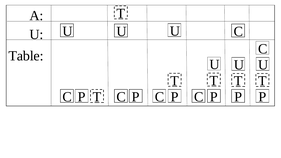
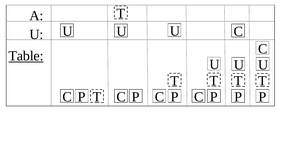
Table underline: none -> present (26, 56)
